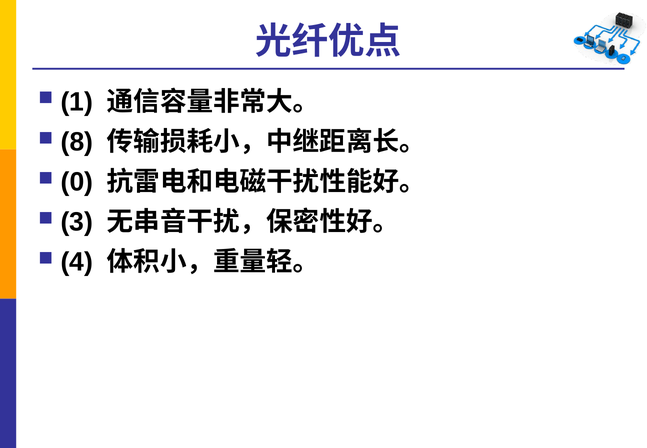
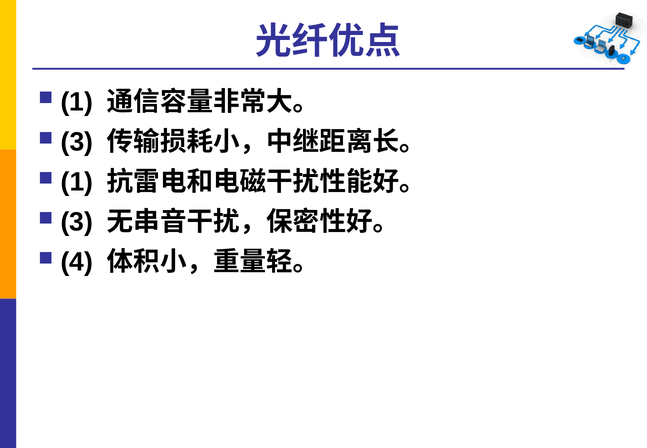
8: 8 -> 3 (77, 142)
0: 0 -> 1 (77, 182)
